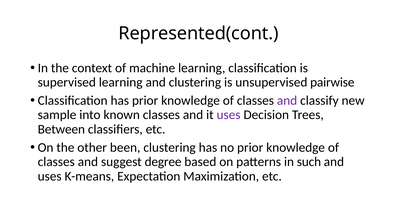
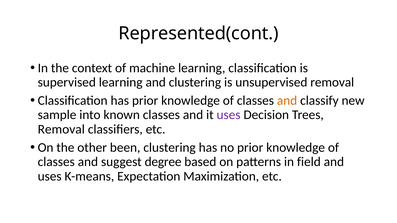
unsupervised pairwise: pairwise -> removal (332, 82)
and colour: purple -> orange (287, 101)
Between: Between -> Removal (61, 129)
such: such -> field (309, 162)
